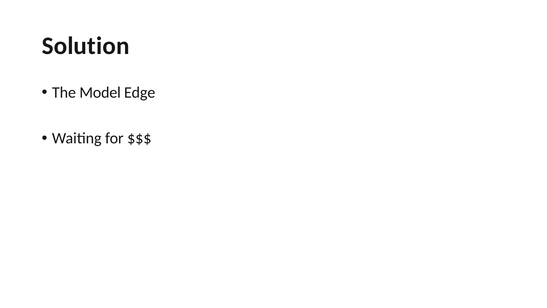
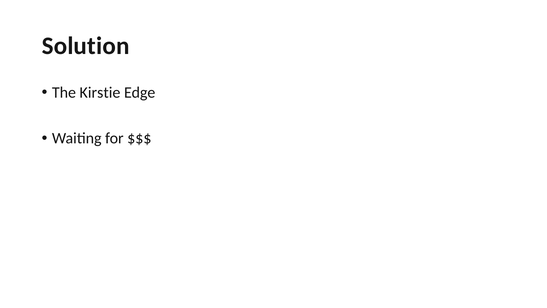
Model: Model -> Kirstie (100, 92)
